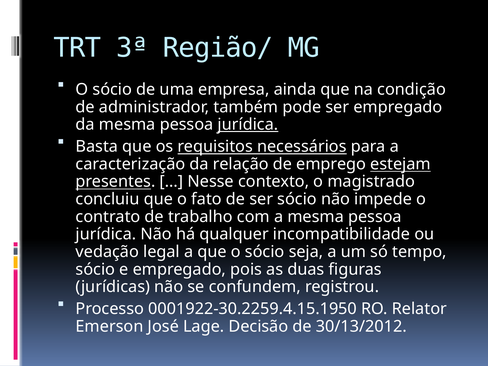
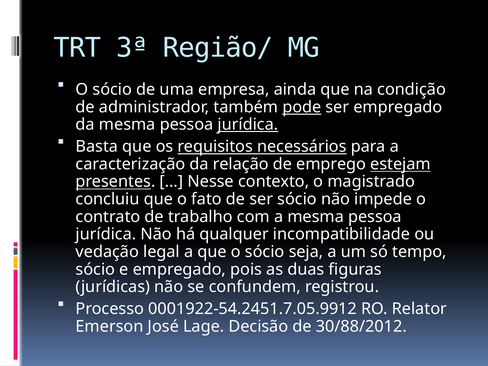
pode underline: none -> present (302, 107)
0001922-30.2259.4.15.1950: 0001922-30.2259.4.15.1950 -> 0001922-54.2451.7.05.9912 (253, 309)
30/13/2012: 30/13/2012 -> 30/88/2012 (361, 326)
